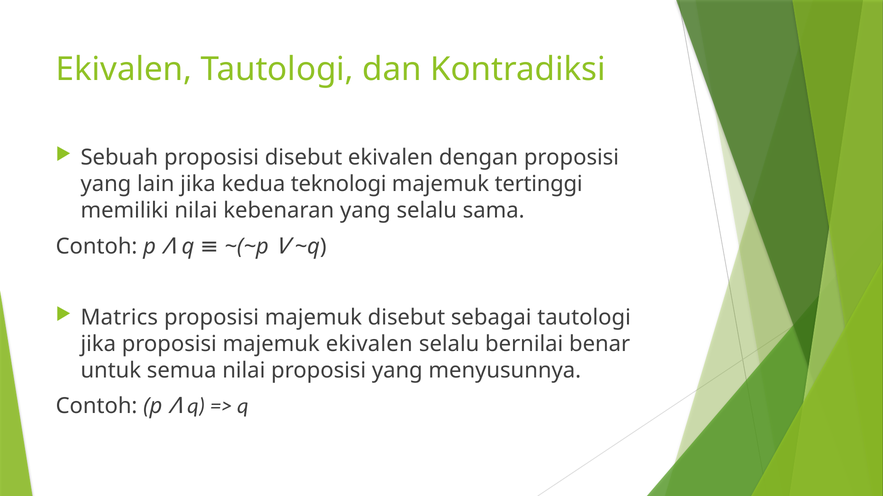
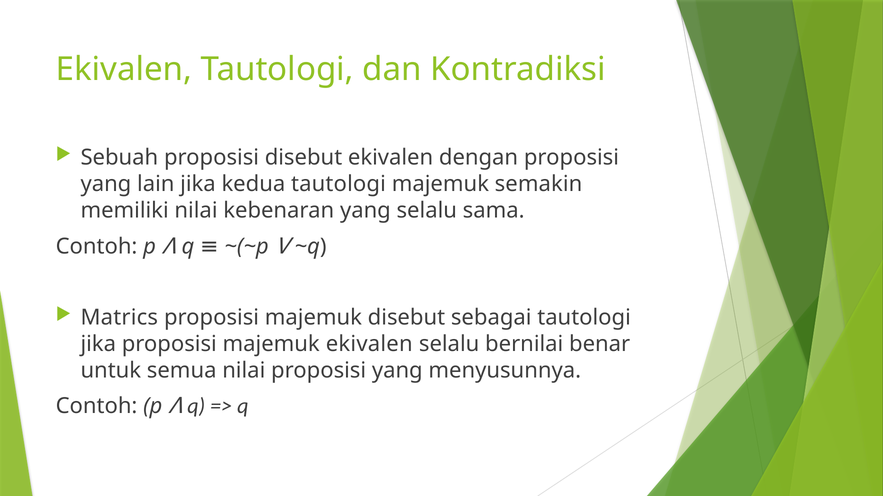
kedua teknologi: teknologi -> tautologi (338, 184)
tertinggi: tertinggi -> semakin (539, 184)
